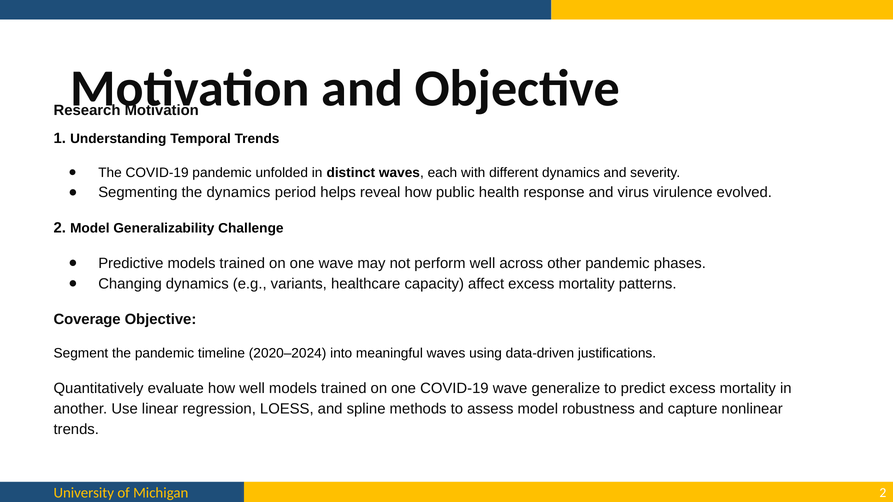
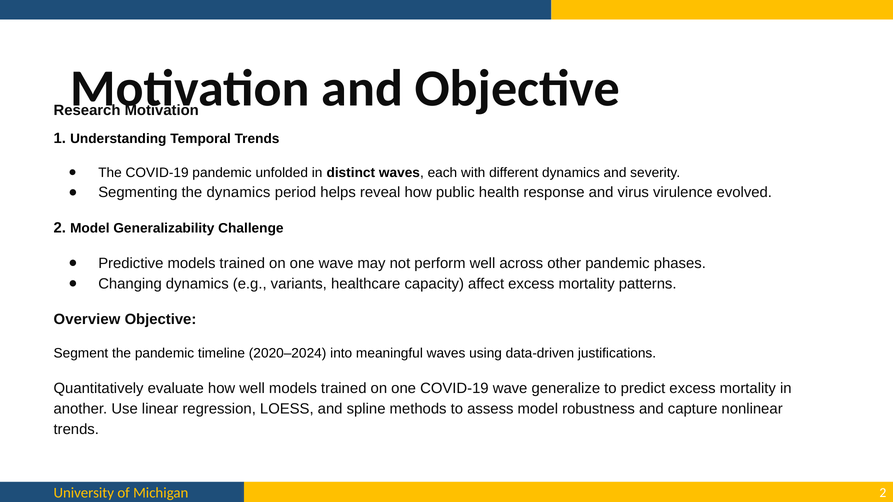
Coverage: Coverage -> Overview (87, 319)
